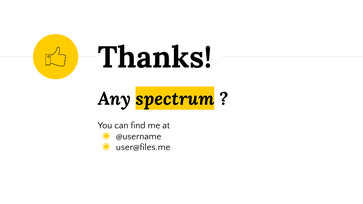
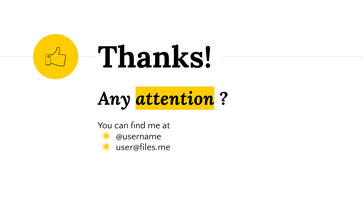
spectrum: spectrum -> attention (175, 99)
